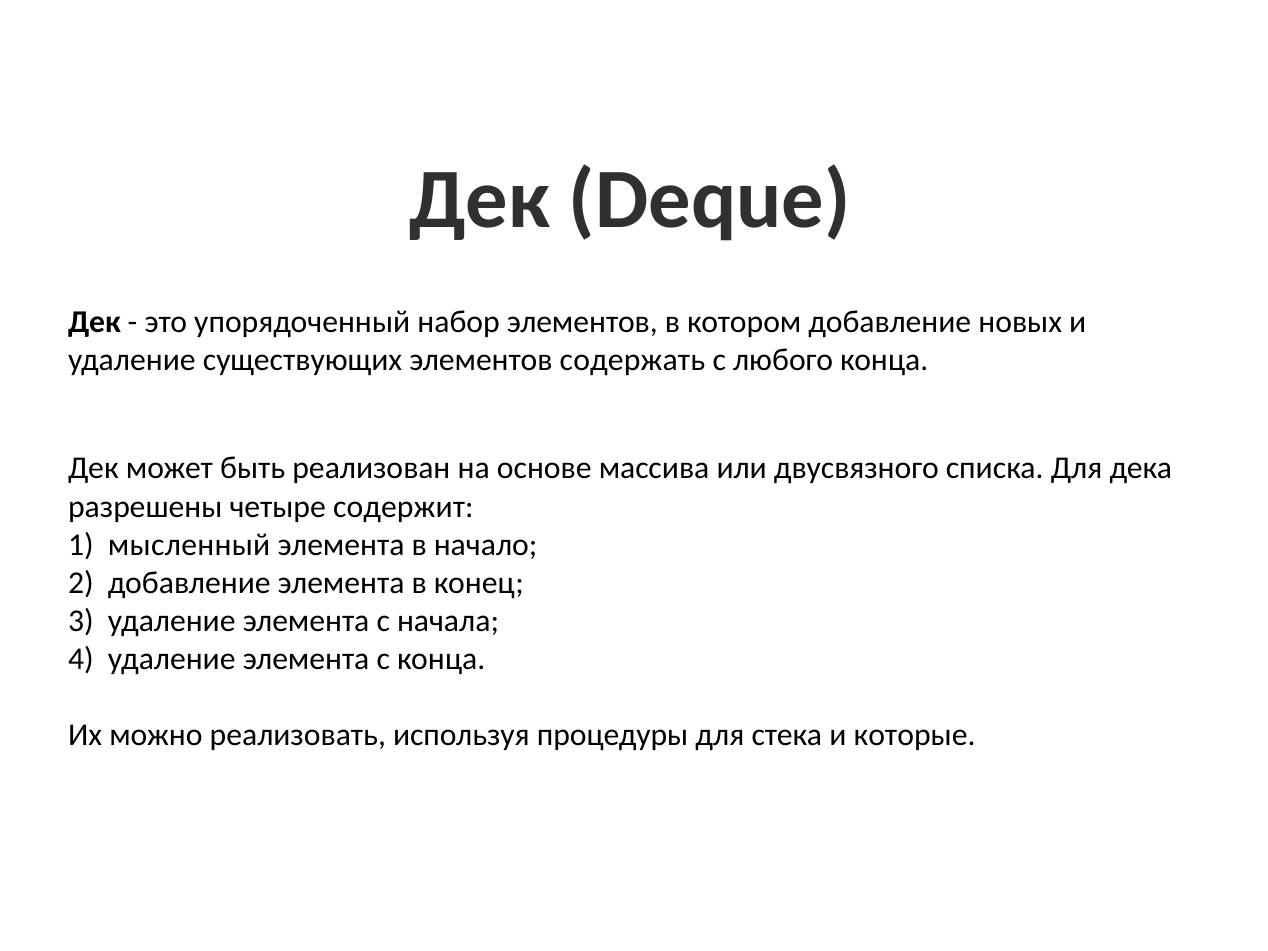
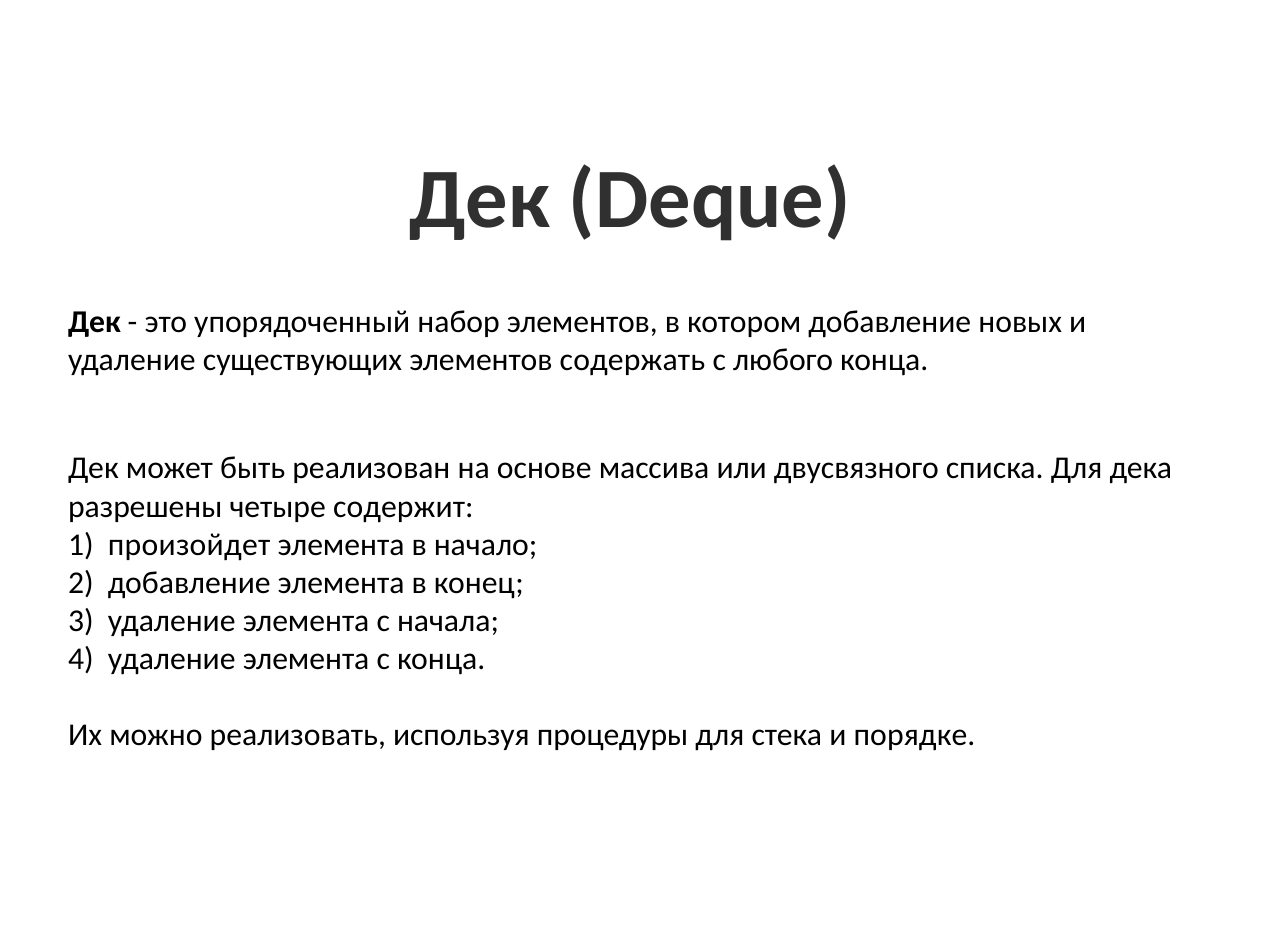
мысленный: мысленный -> произойдет (189, 545)
которые: которые -> порядке (915, 735)
